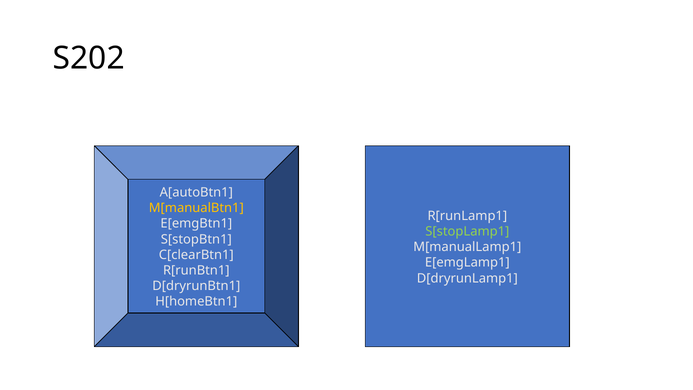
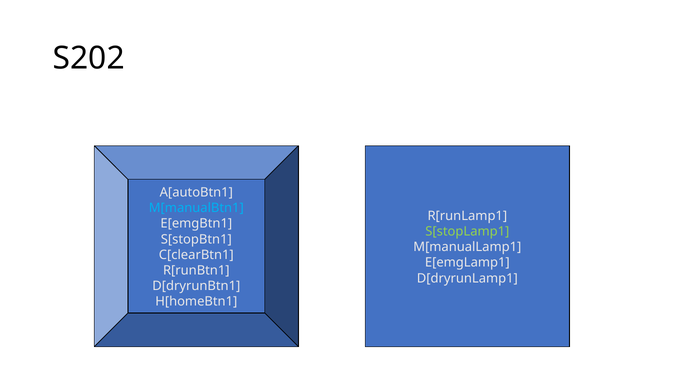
M[manualBtn1 colour: yellow -> light blue (196, 208)
